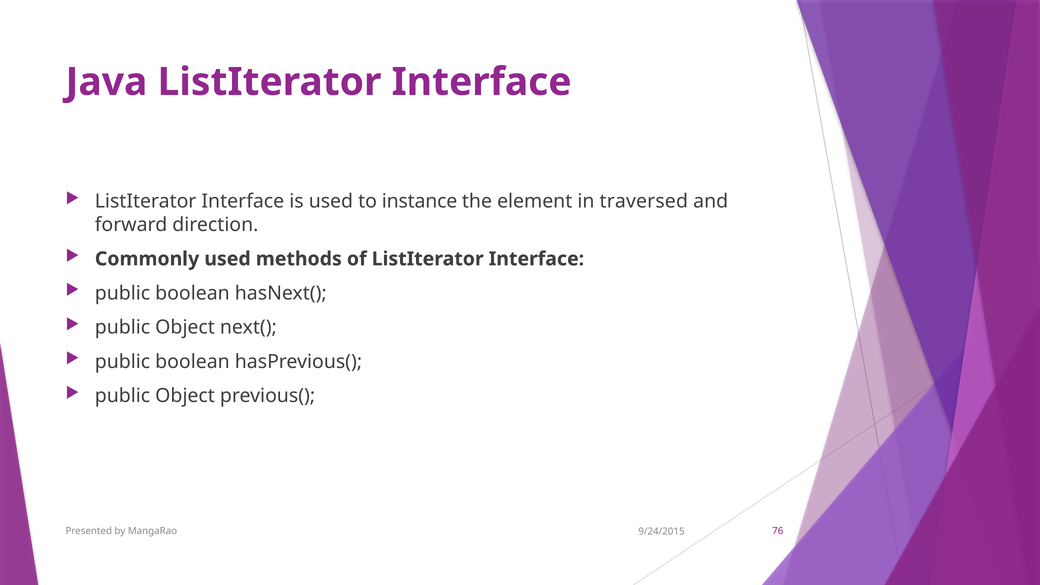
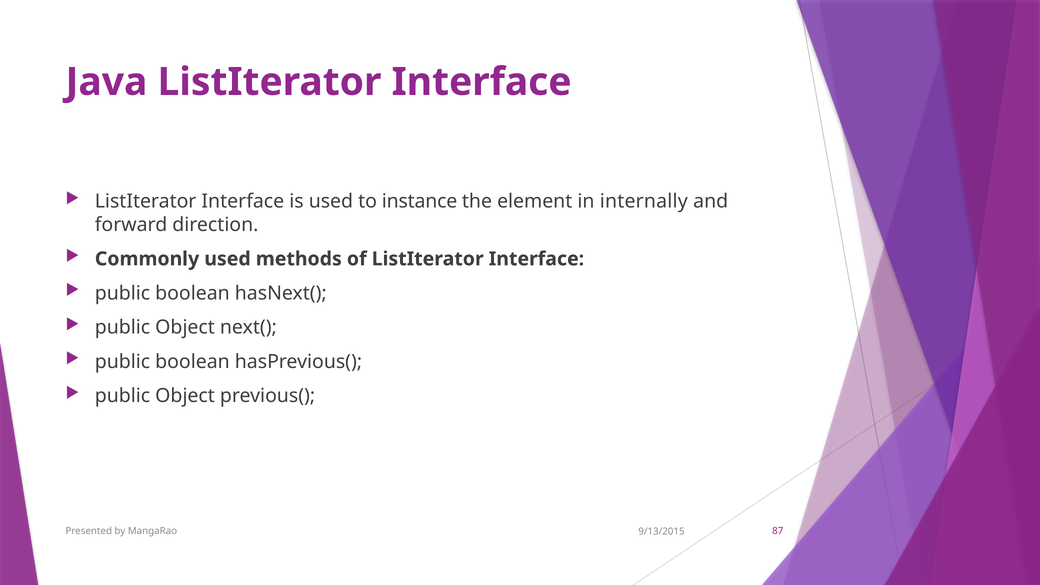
traversed: traversed -> internally (644, 201)
76: 76 -> 87 (778, 531)
9/24/2015: 9/24/2015 -> 9/13/2015 (661, 532)
